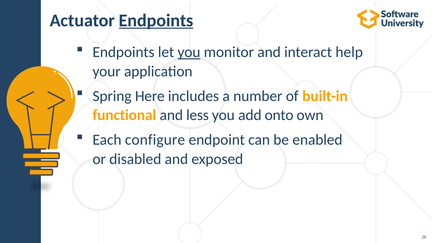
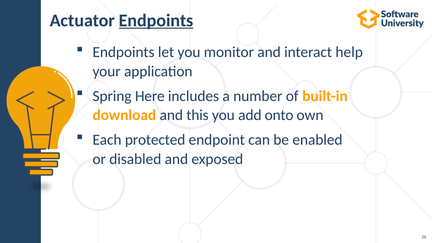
you underline: present -> none (189, 52)
functional: functional -> download (124, 115)
less: less -> this (198, 115)
configure: configure -> protected (155, 140)
